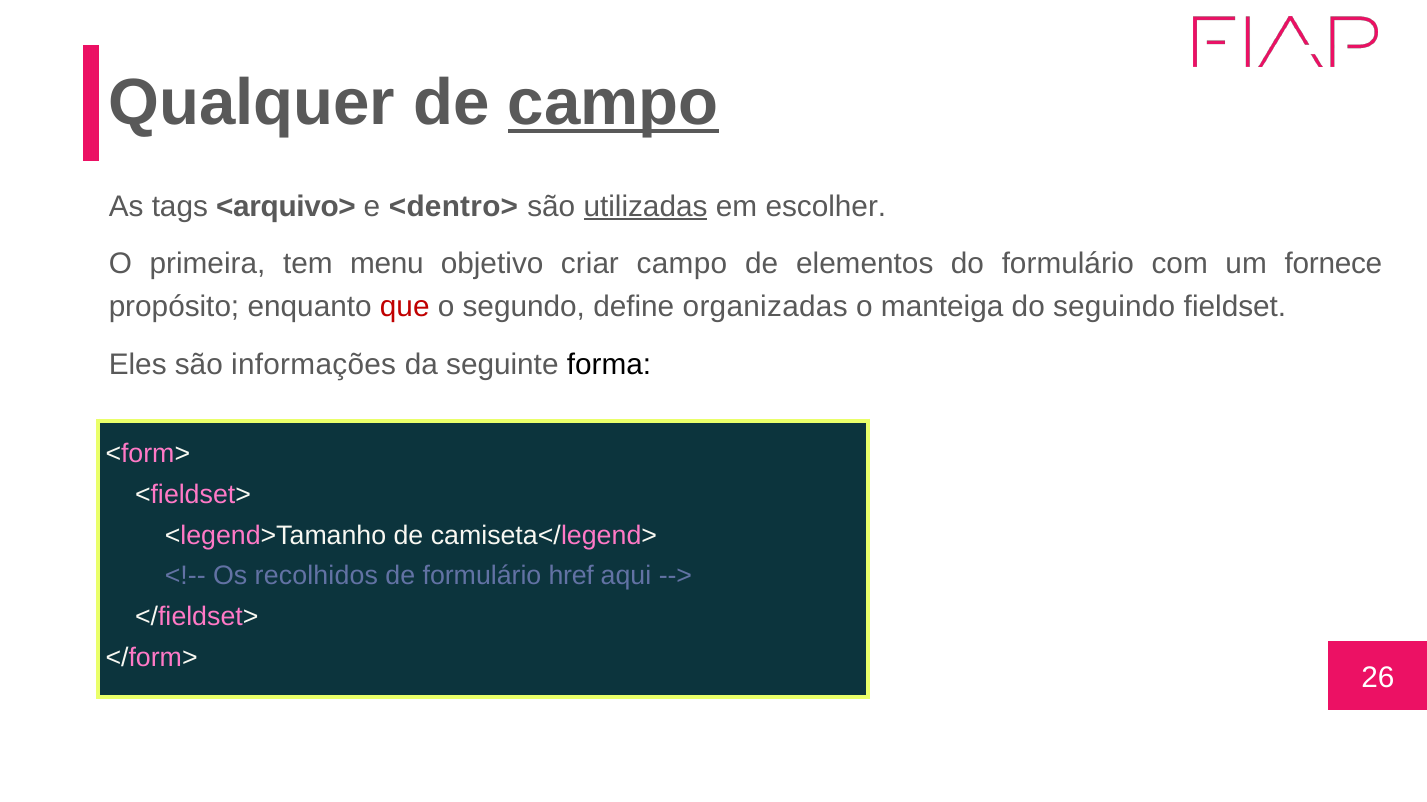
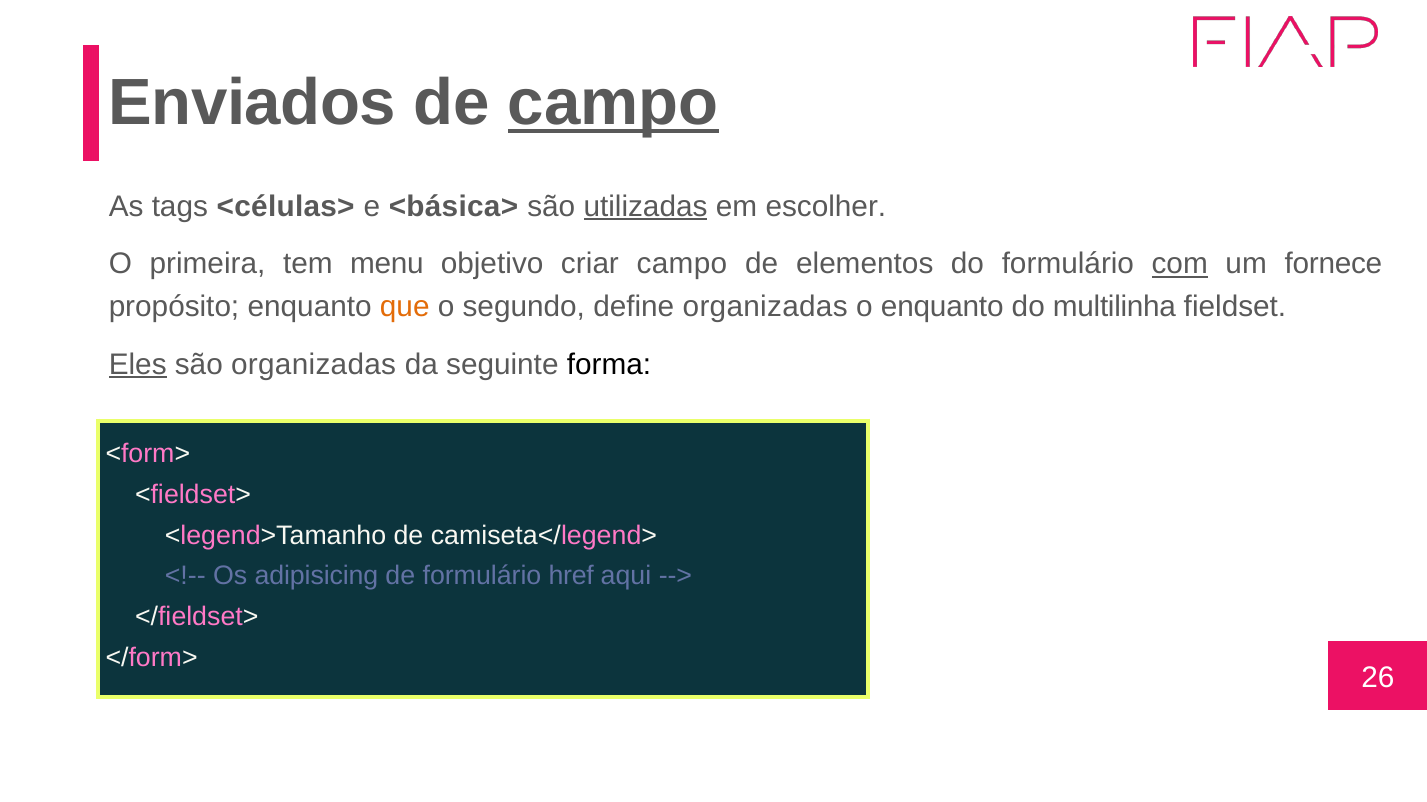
Qualquer: Qualquer -> Enviados (252, 103)
<arquivo>: <arquivo> -> <células> (286, 207)
<dentro>: <dentro> -> <básica> (453, 207)
com underline: none -> present (1180, 264)
que colour: red -> orange (405, 307)
o manteiga: manteiga -> enquanto (942, 307)
seguindo: seguindo -> multilinha (1114, 307)
Eles underline: none -> present (138, 365)
são informações: informações -> organizadas (314, 365)
recolhidos: recolhidos -> adipisicing (316, 577)
